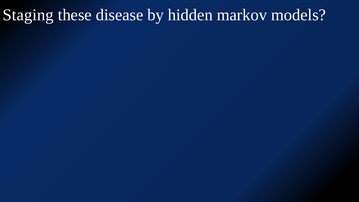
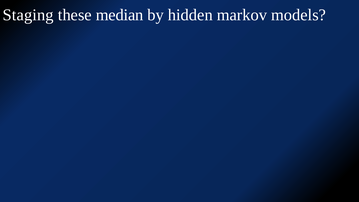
disease: disease -> median (120, 15)
